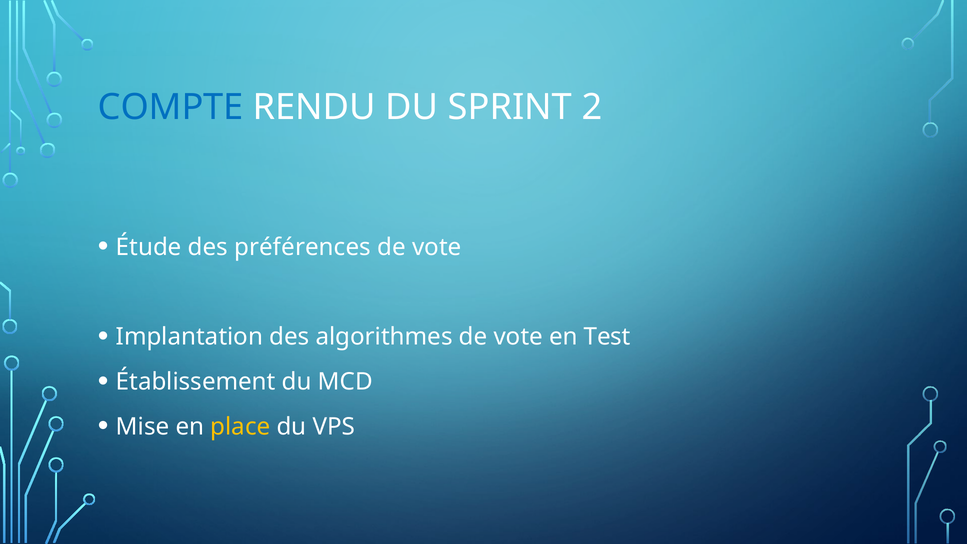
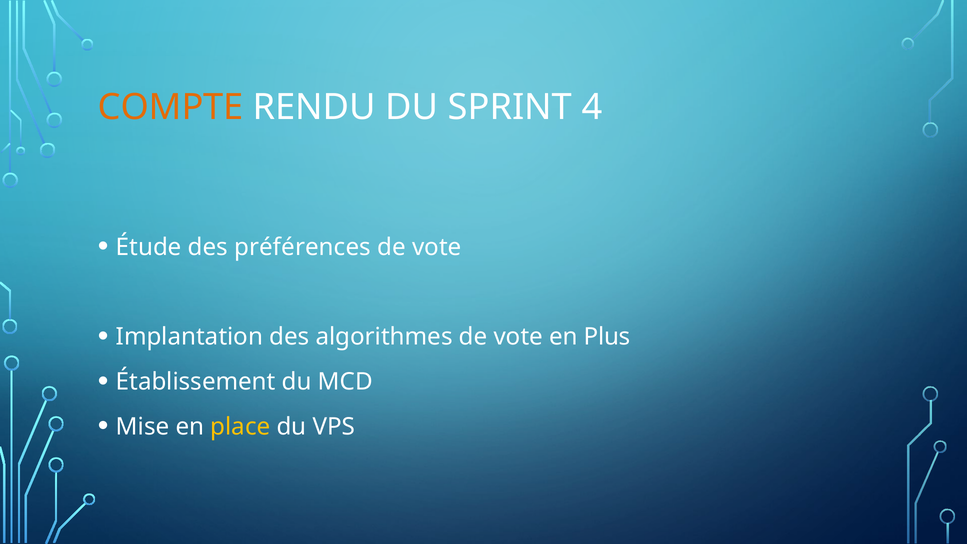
COMPTE colour: blue -> orange (171, 107)
2: 2 -> 4 (592, 107)
Test: Test -> Plus (607, 337)
